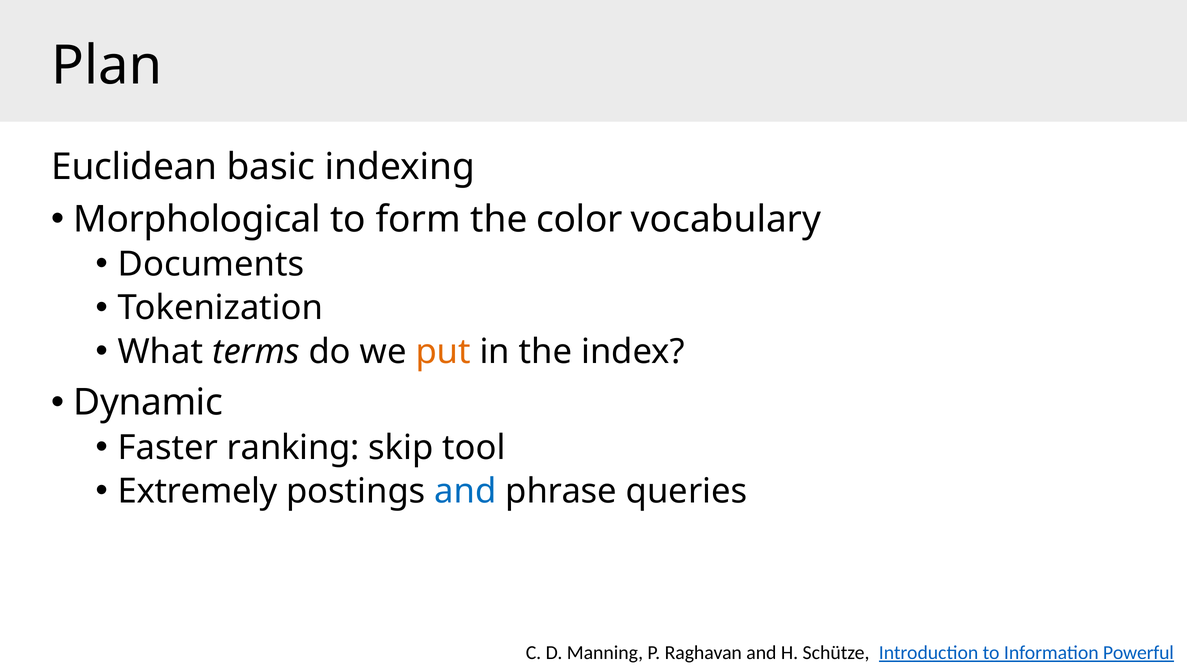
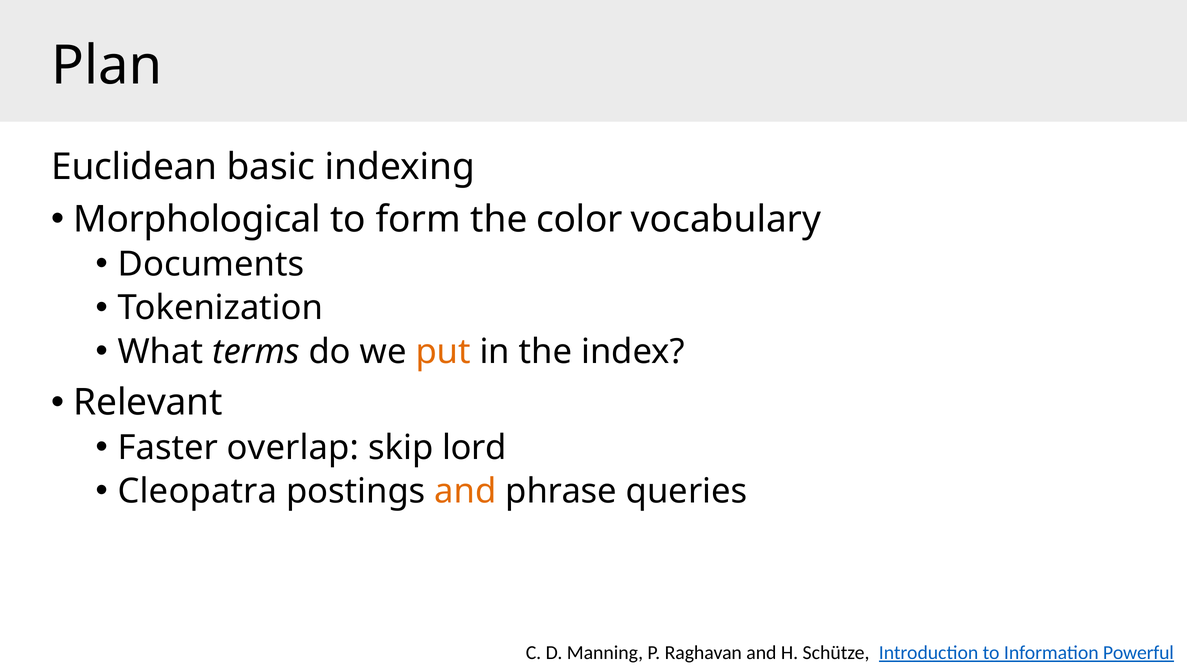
Dynamic: Dynamic -> Relevant (148, 402)
ranking: ranking -> overlap (293, 447)
tool: tool -> lord (474, 447)
Extremely: Extremely -> Cleopatra (197, 491)
and colour: blue -> orange (465, 491)
